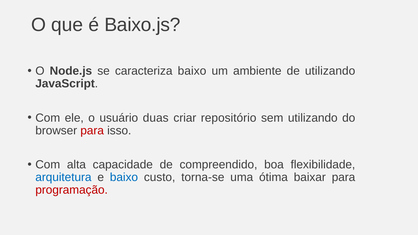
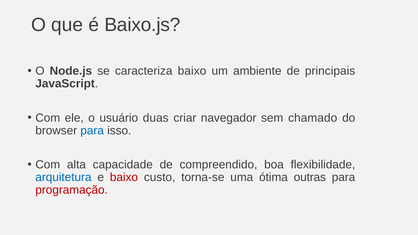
de utilizando: utilizando -> principais (330, 71)
repositório: repositório -> navegador (229, 118)
sem utilizando: utilizando -> chamado (313, 118)
para colour: red -> blue (92, 131)
baixo colour: blue -> red (124, 177)
baixar: baixar -> outras (310, 177)
